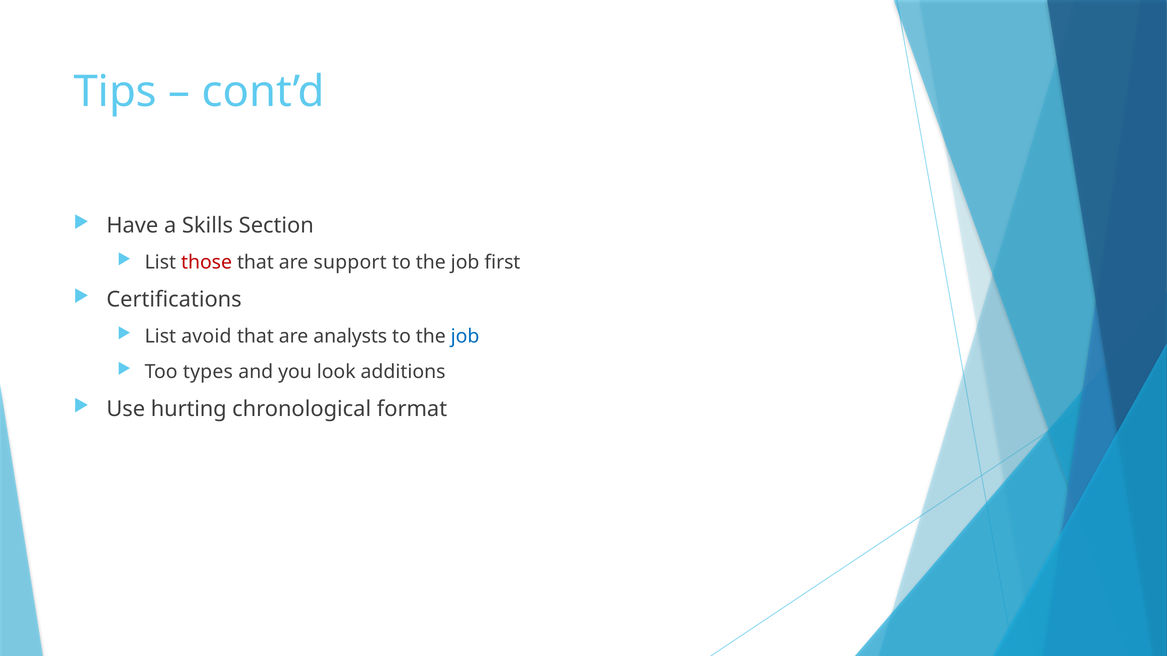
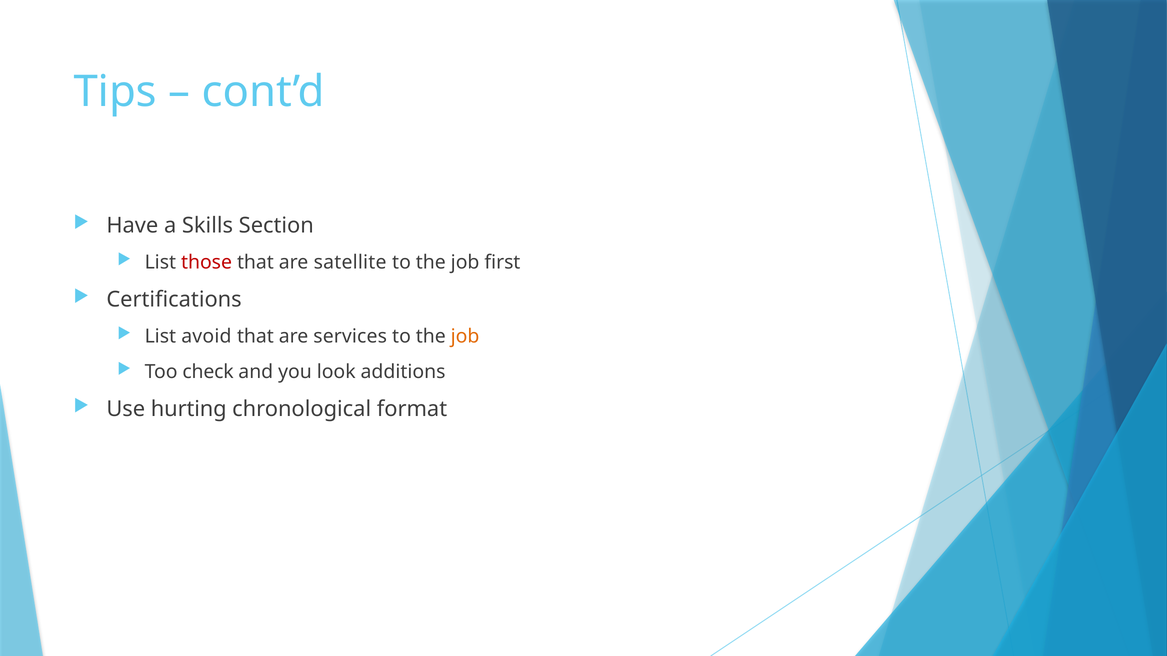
support: support -> satellite (350, 263)
analysts: analysts -> services (350, 337)
job colour: blue -> orange (465, 337)
types: types -> check (208, 372)
